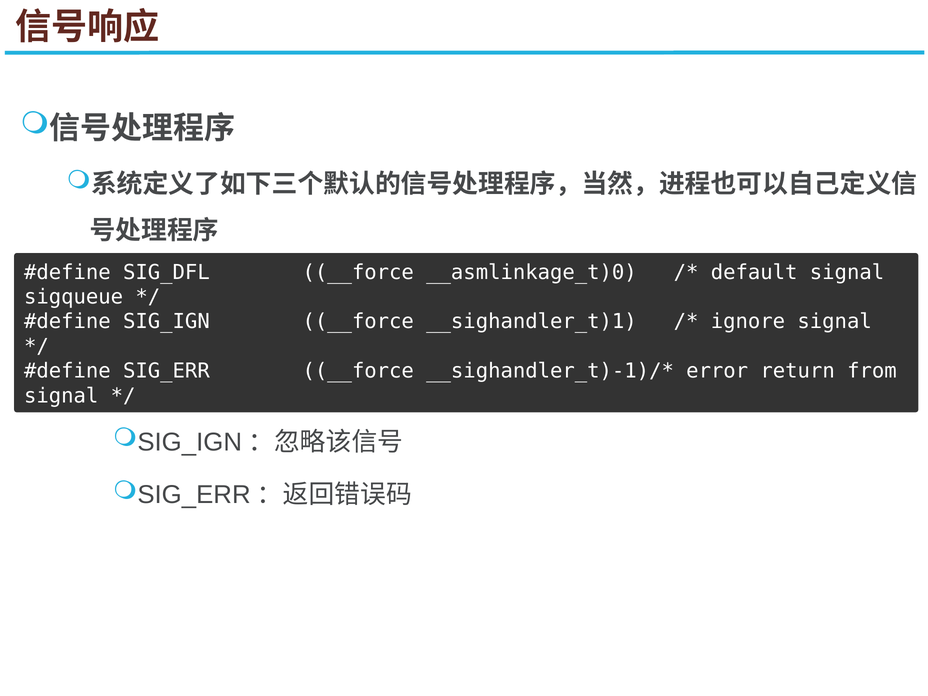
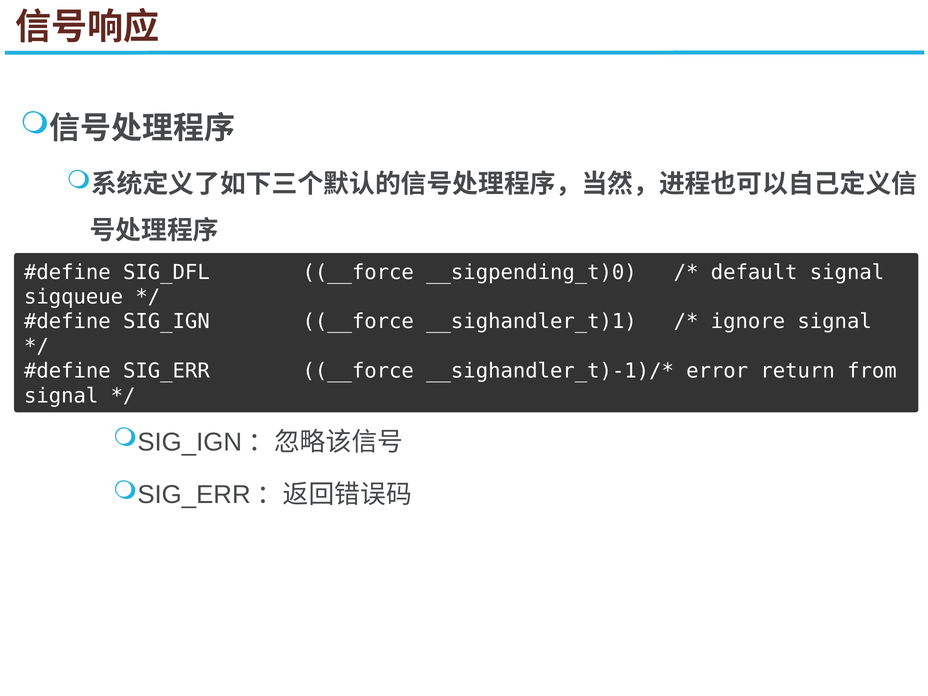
__asmlinkage_t)0: __asmlinkage_t)0 -> __sigpending_t)0 (531, 272)
